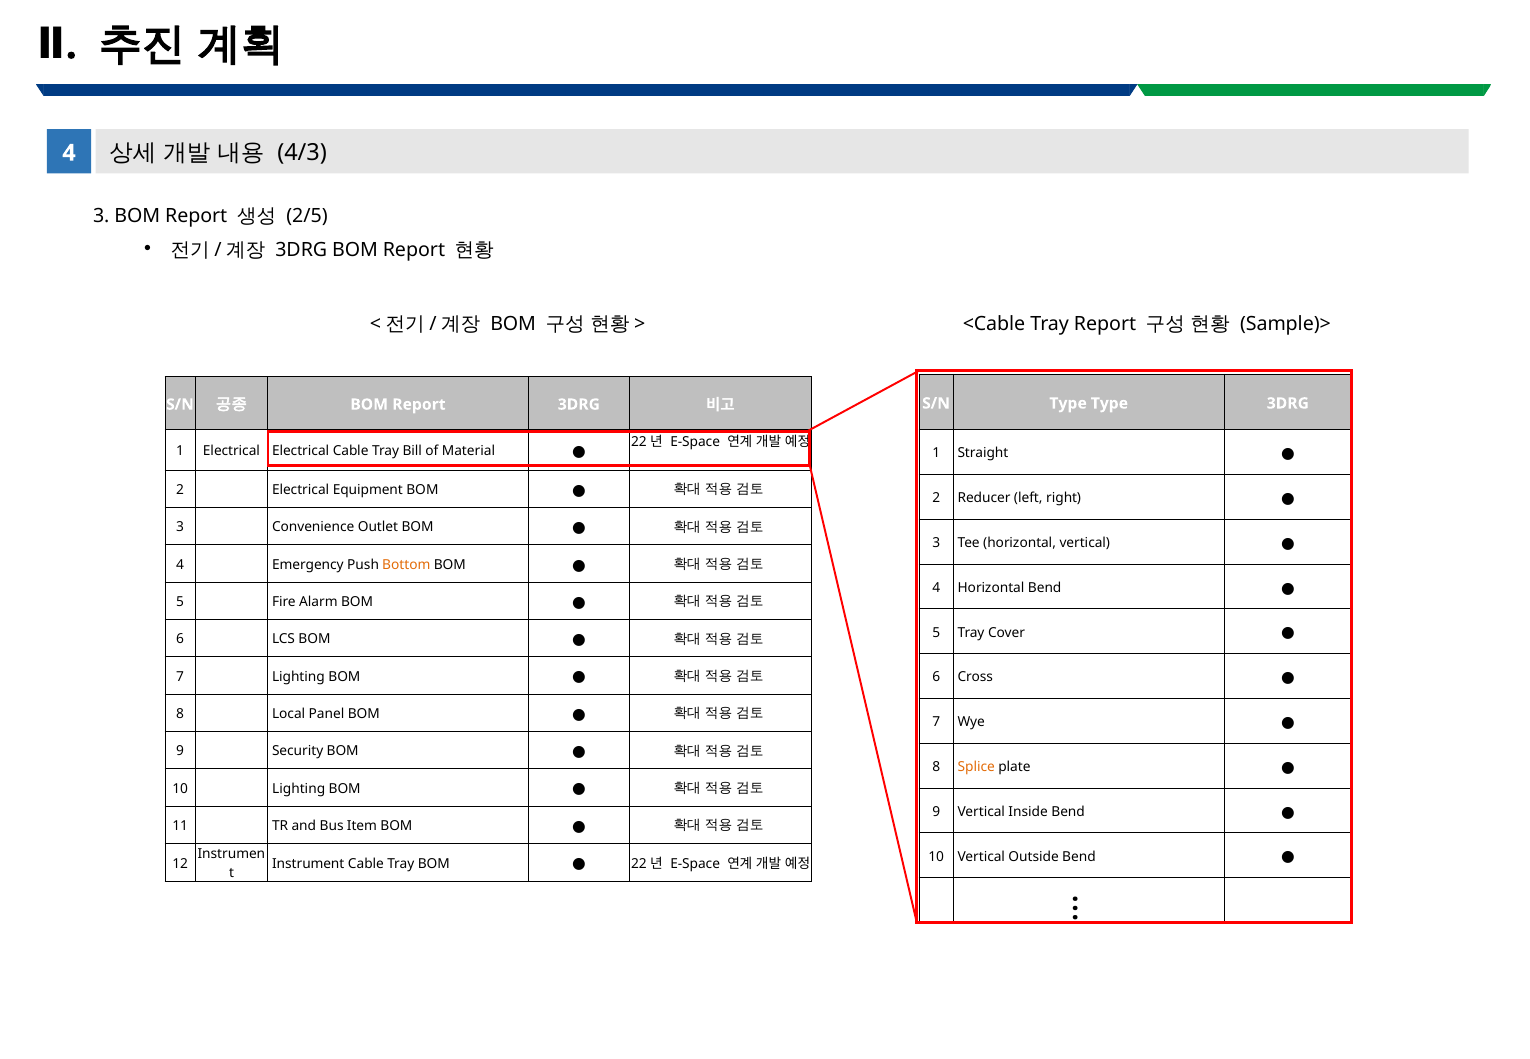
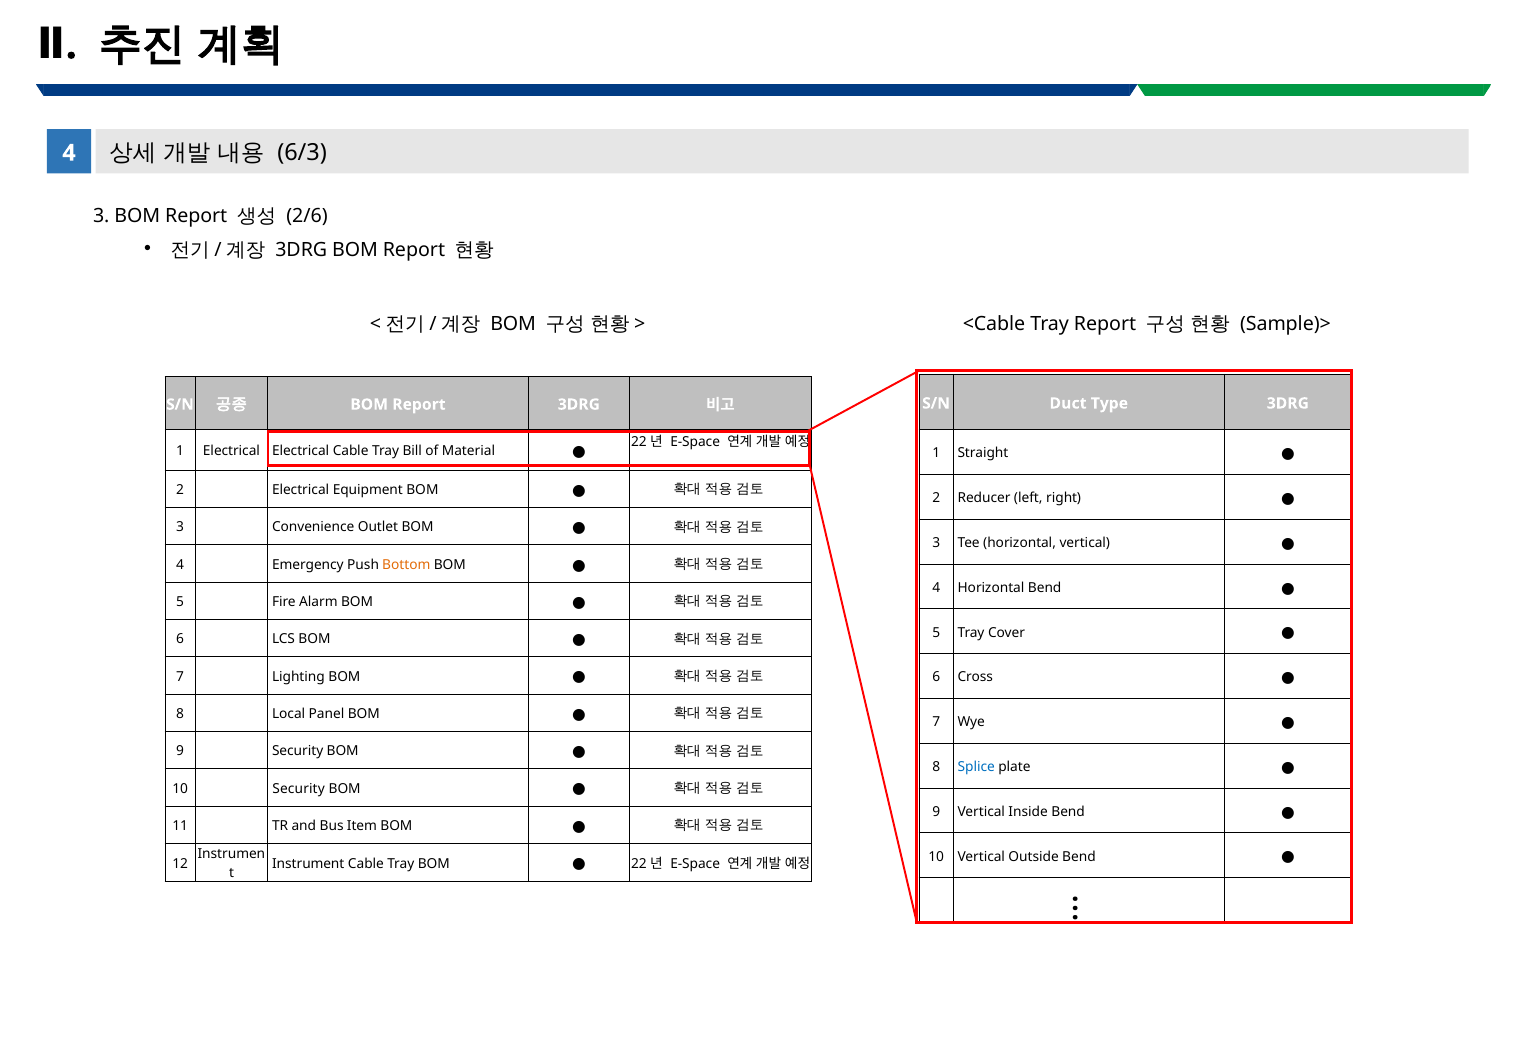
4/3: 4/3 -> 6/3 (302, 153)
2/5: 2/5 -> 2/6 (307, 216)
S/N Type: Type -> Duct (1068, 403)
Splice colour: orange -> blue (976, 767)
10 Lighting: Lighting -> Security (299, 789)
